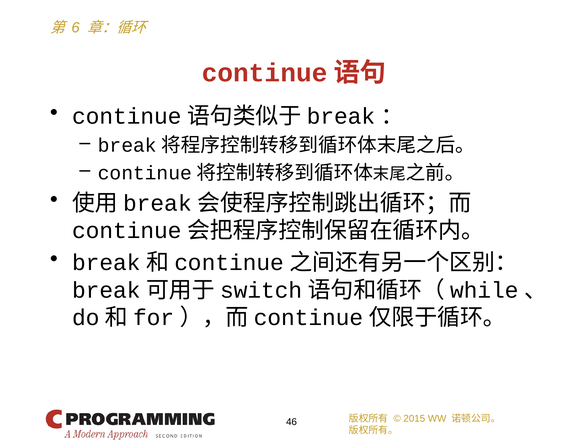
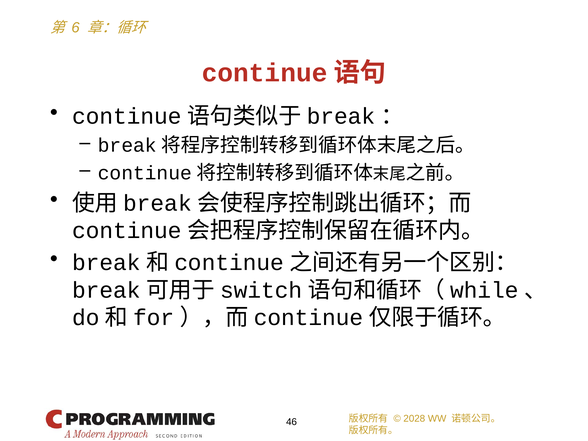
2015: 2015 -> 2028 (414, 419)
